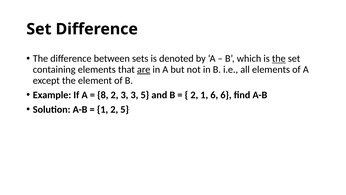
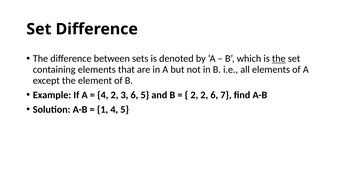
are underline: present -> none (144, 69)
8: 8 -> 4 (103, 95)
3 3: 3 -> 6 (134, 95)
2 1: 1 -> 2 (204, 95)
6 6: 6 -> 7 (226, 95)
1 2: 2 -> 4 (114, 109)
